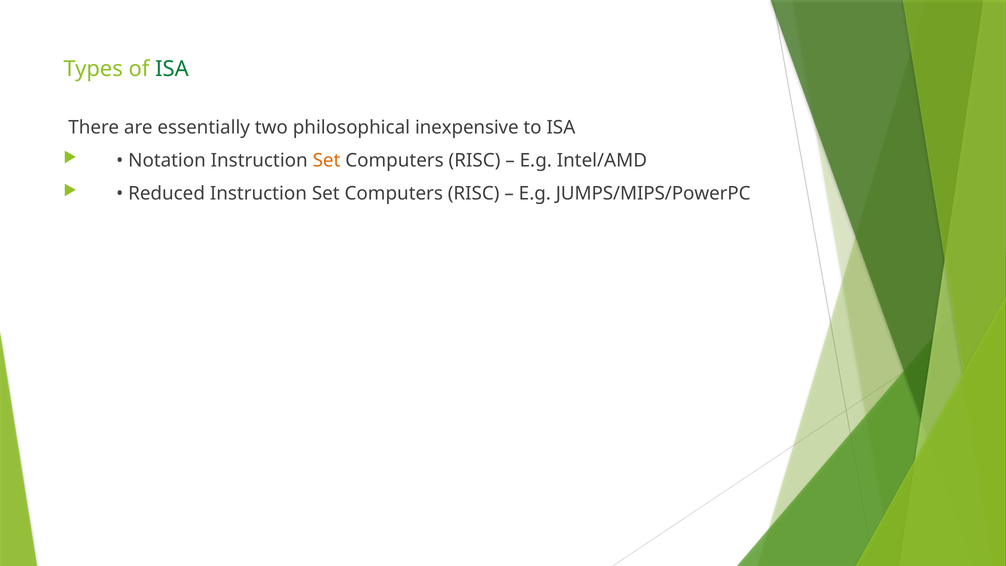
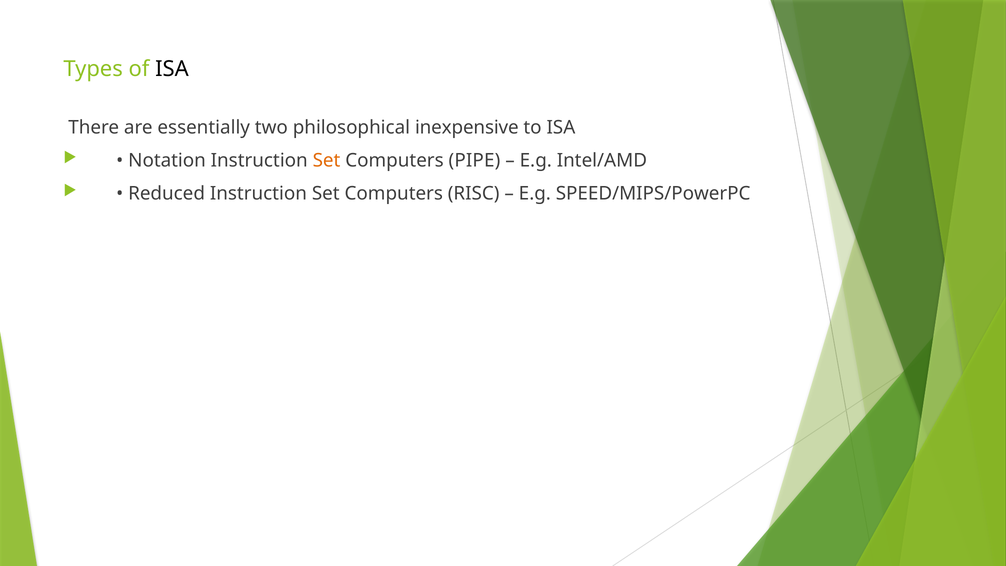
ISA colour: green -> black (172, 69)
RISC: RISC -> PIPE (474, 160)
JUMPS/MIPS/PowerPC: JUMPS/MIPS/PowerPC -> SPEED/MIPS/PowerPC (653, 194)
